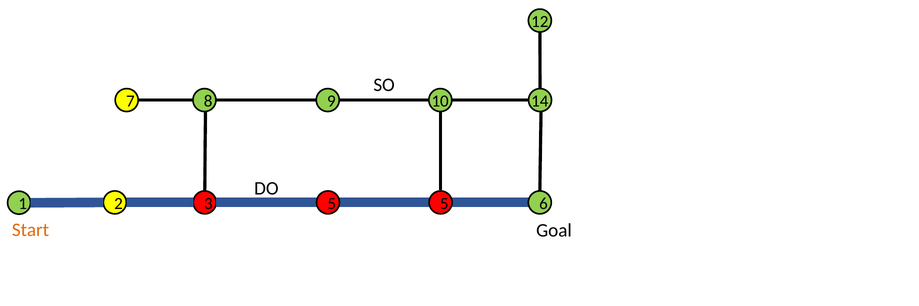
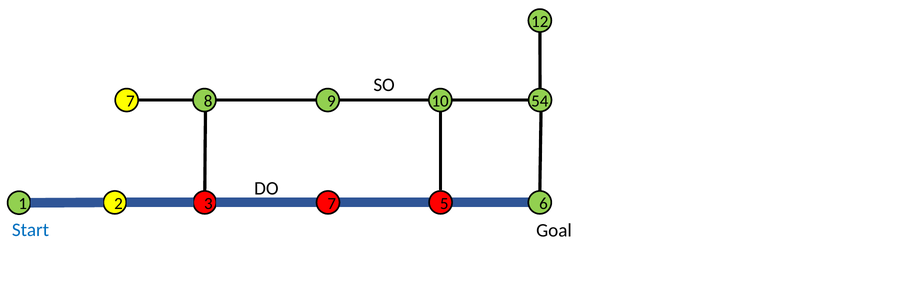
14: 14 -> 54 (540, 101)
5: 5 -> 7 (332, 204)
Start colour: orange -> blue (31, 230)
